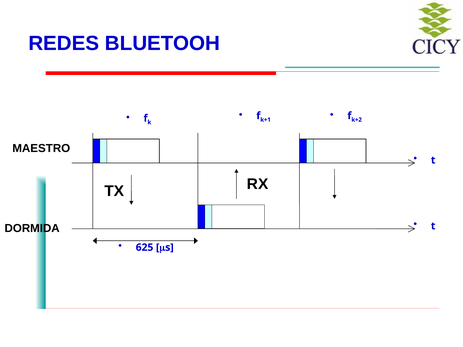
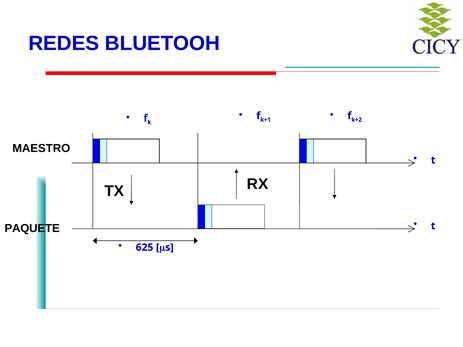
DORMIDA: DORMIDA -> PAQUETE (32, 229)
